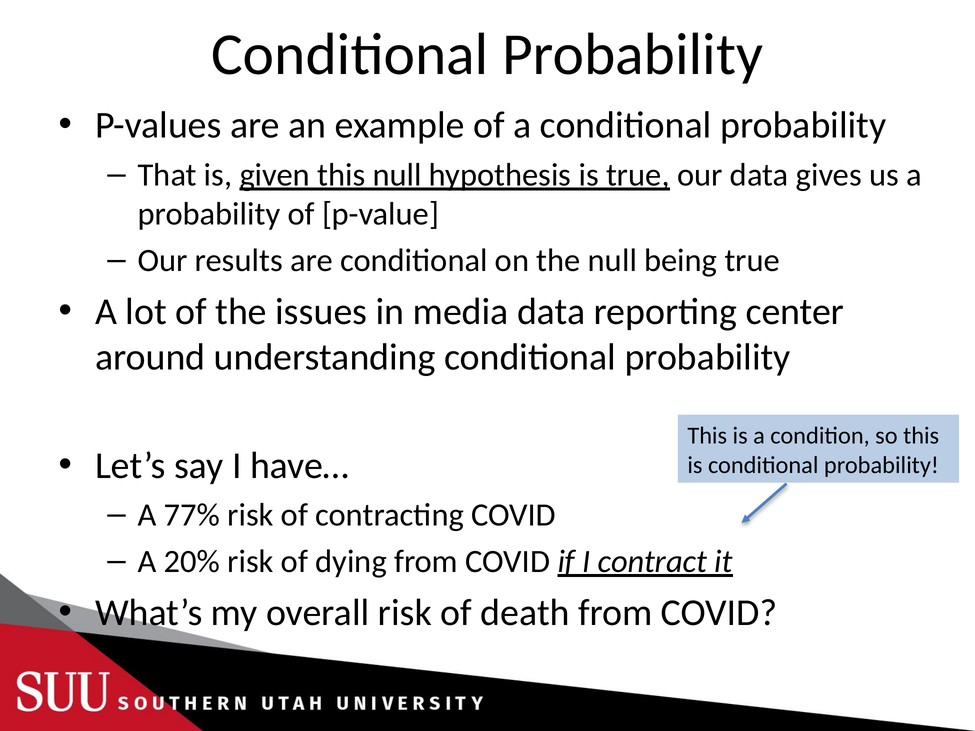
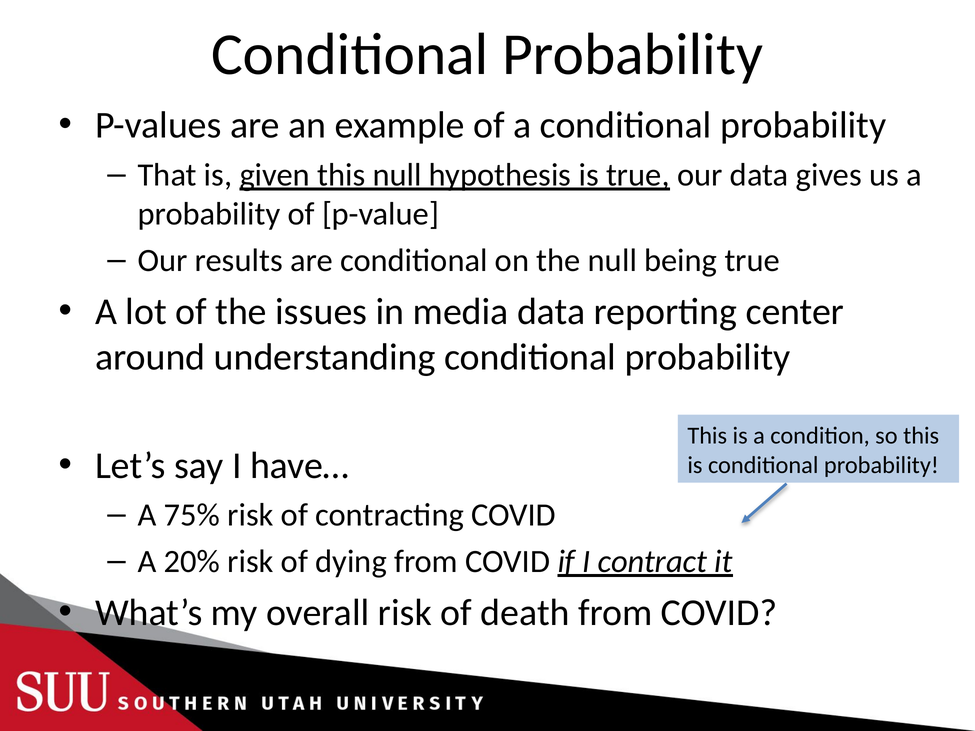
77%: 77% -> 75% (192, 515)
